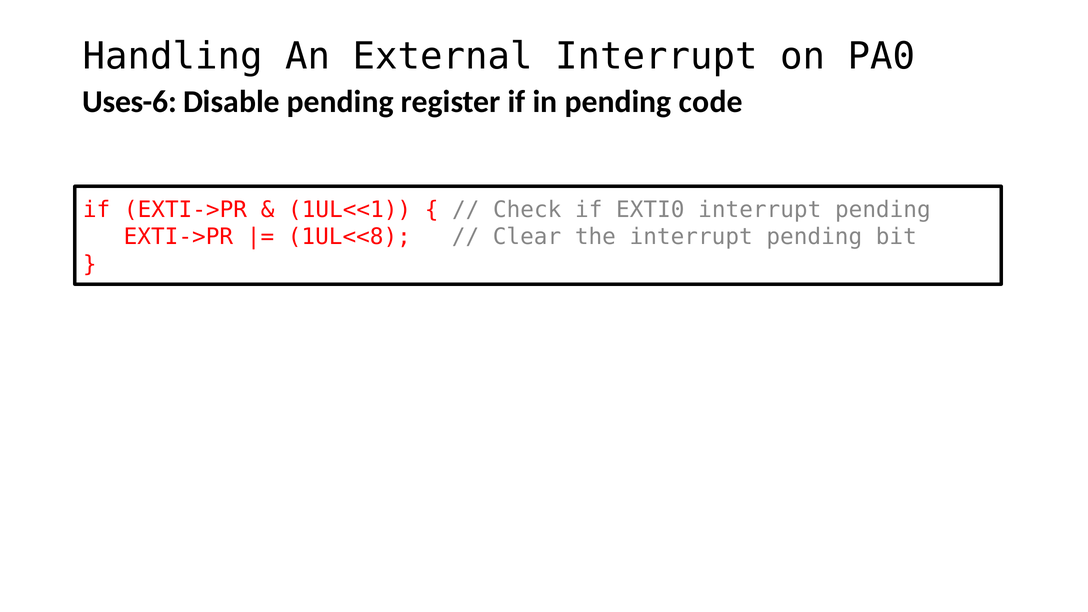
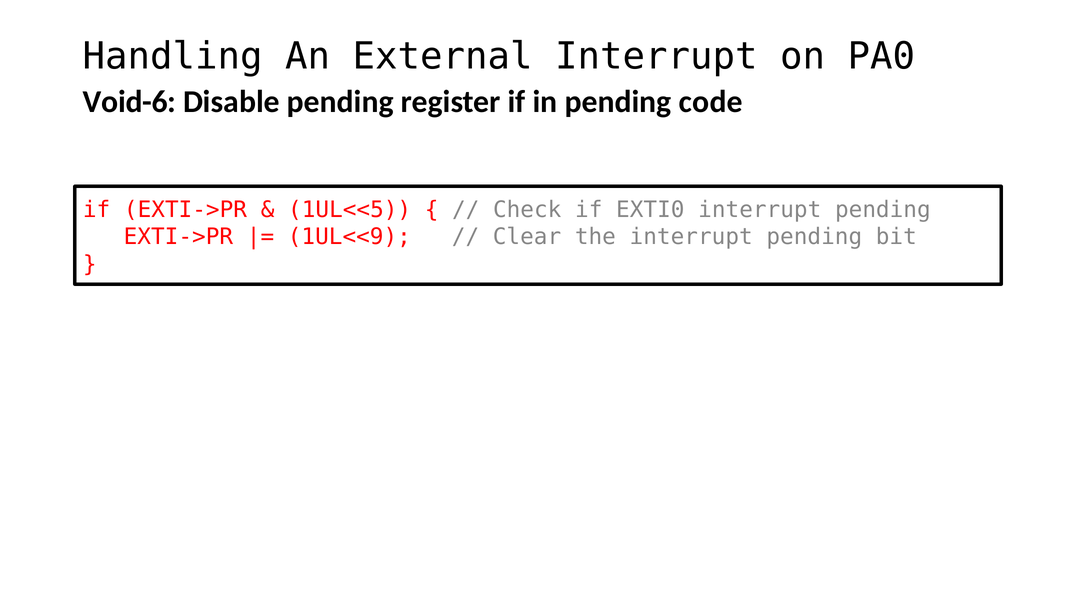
Uses-6: Uses-6 -> Void-6 (130, 102)
1UL<<1: 1UL<<1 -> 1UL<<5 (350, 210)
1UL<<8: 1UL<<8 -> 1UL<<9 (349, 237)
